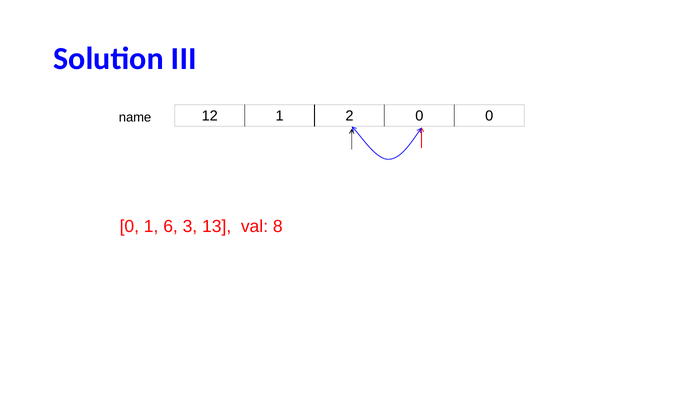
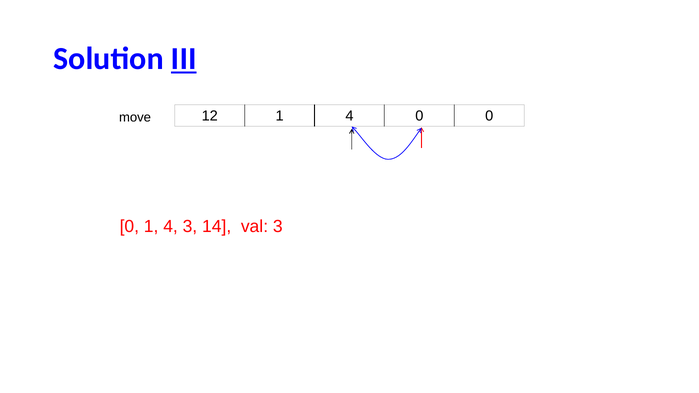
III underline: none -> present (184, 59)
12 1 2: 2 -> 4 (350, 116)
name: name -> move (135, 117)
0 1 6: 6 -> 4 (171, 227)
13: 13 -> 14 (217, 227)
val 8: 8 -> 3 (278, 227)
